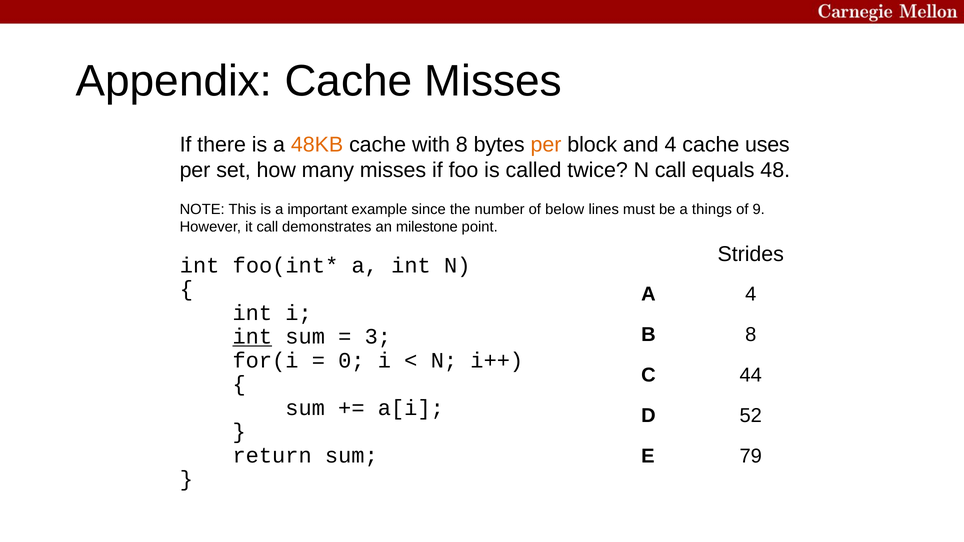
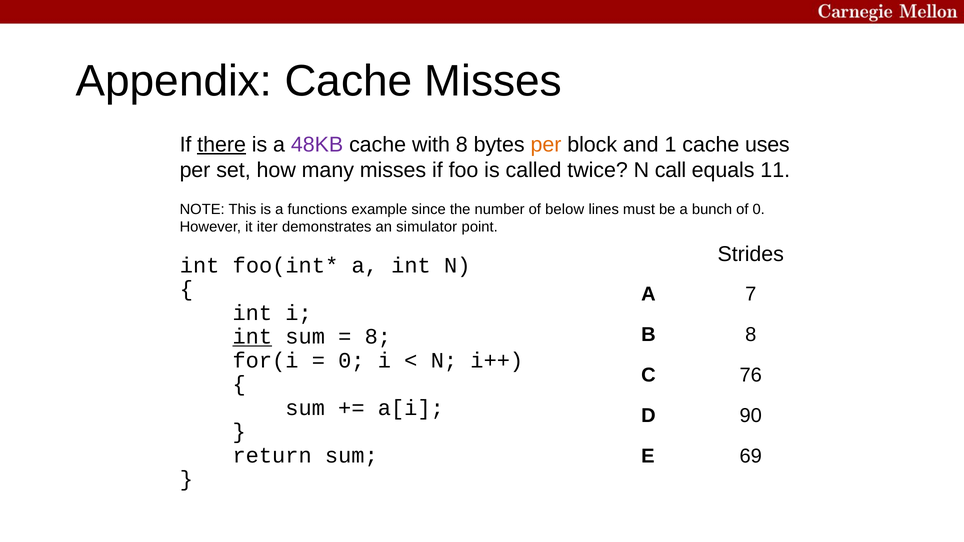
there underline: none -> present (222, 145)
48KB colour: orange -> purple (317, 145)
and 4: 4 -> 1 (671, 145)
48: 48 -> 11 (775, 170)
important: important -> functions (317, 209)
things: things -> bunch (712, 209)
of 9: 9 -> 0 (759, 209)
it call: call -> iter (267, 227)
milestone: milestone -> simulator (427, 227)
A 4: 4 -> 7 (751, 294)
3: 3 -> 8 (378, 337)
44: 44 -> 76 (751, 375)
52: 52 -> 90 (751, 416)
79: 79 -> 69 (751, 456)
